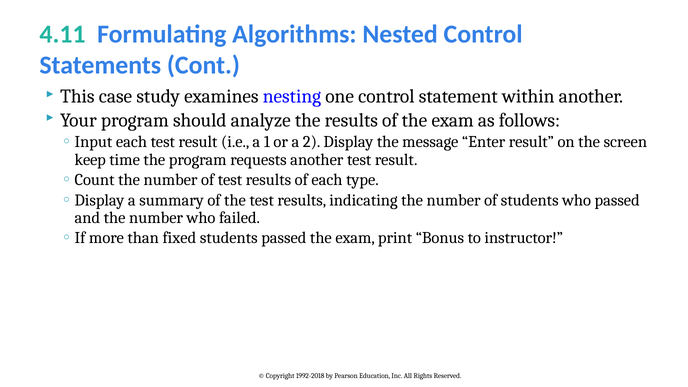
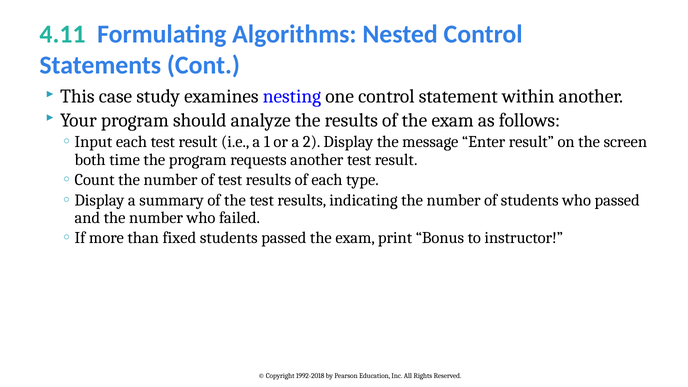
keep: keep -> both (90, 160)
